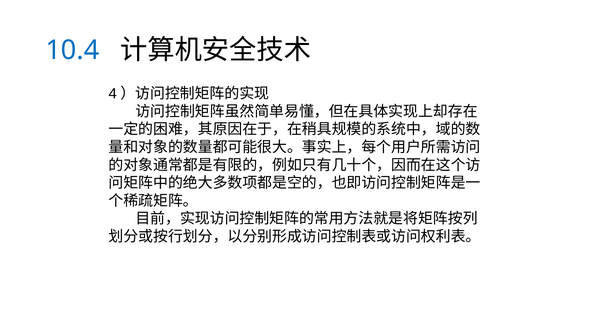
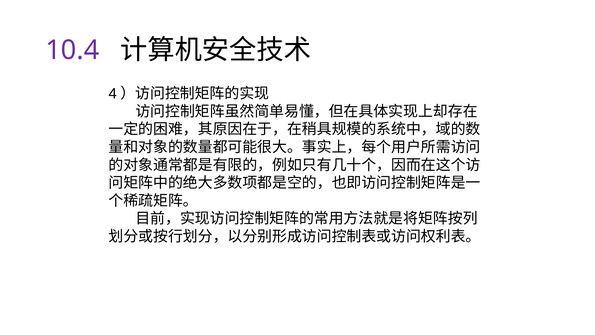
10.4 colour: blue -> purple (72, 50)
